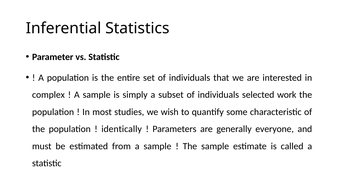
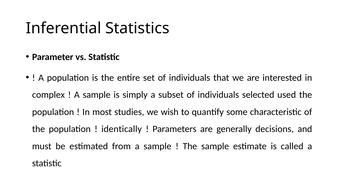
work: work -> used (287, 95)
everyone: everyone -> decisions (275, 129)
